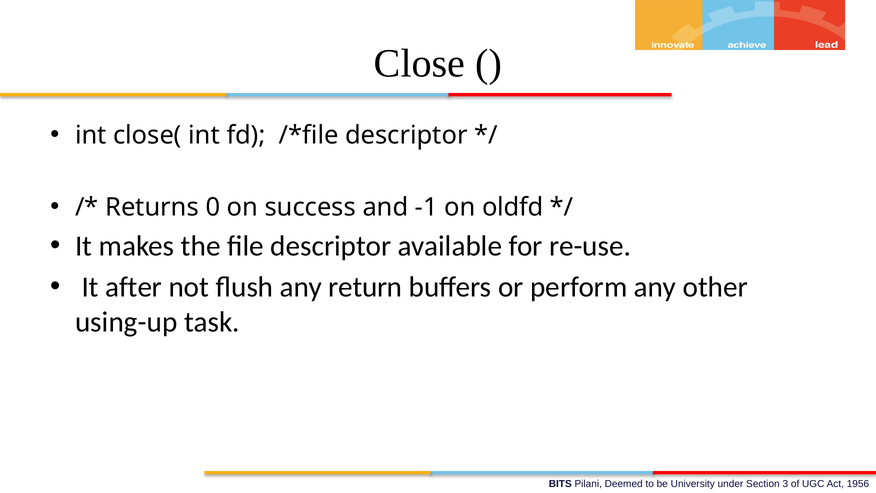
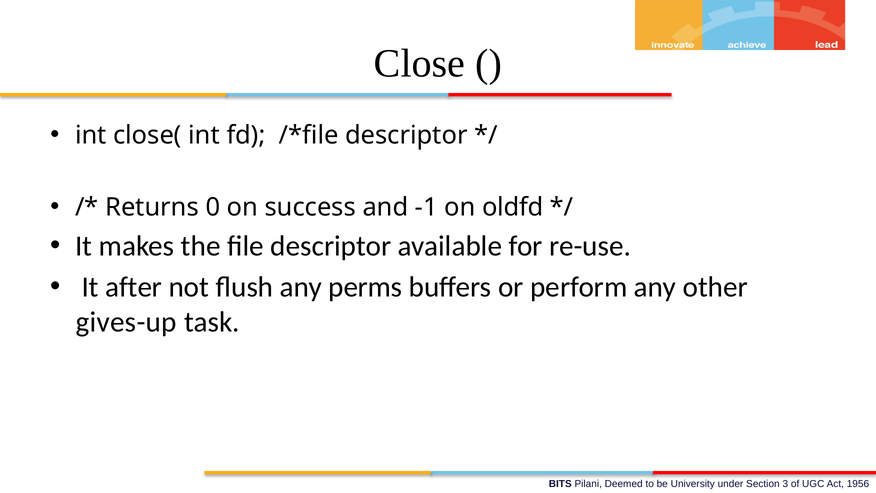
return: return -> perms (365, 287)
using-up: using-up -> gives-up (126, 322)
